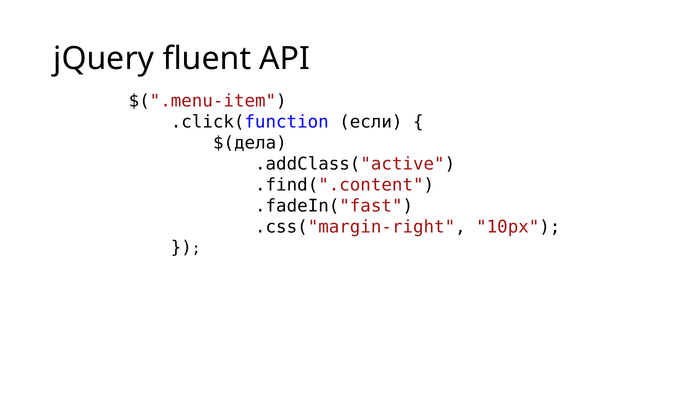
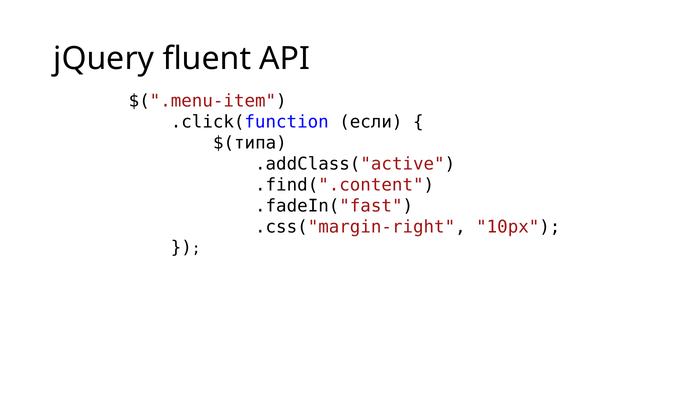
$(дела: $(дела -> $(типа (250, 143)
